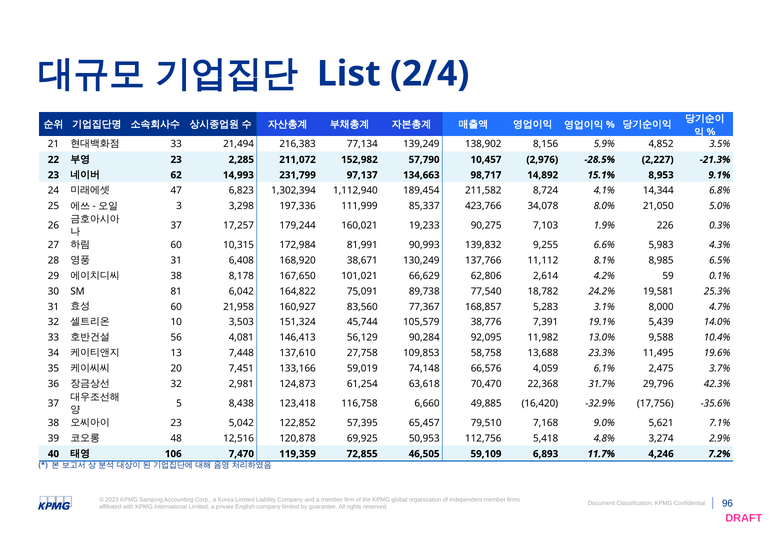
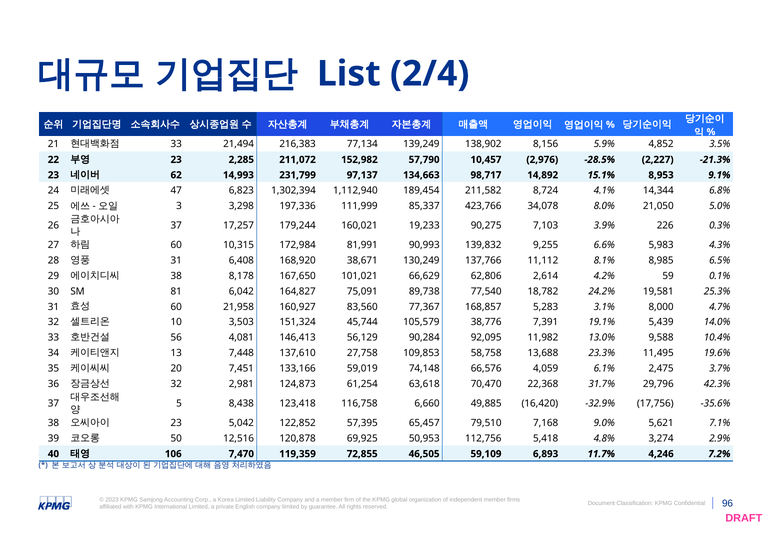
1.9%: 1.9% -> 3.9% (604, 225)
164,822: 164,822 -> 164,827 (298, 291)
48: 48 -> 50 (176, 438)
